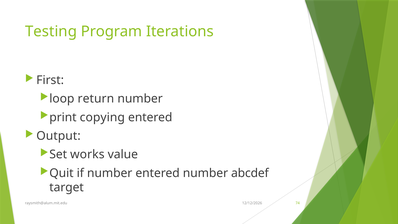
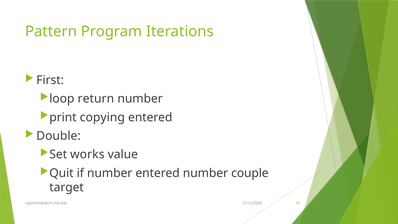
Testing: Testing -> Pattern (51, 31)
Output: Output -> Double (58, 136)
abcdef: abcdef -> couple (250, 173)
